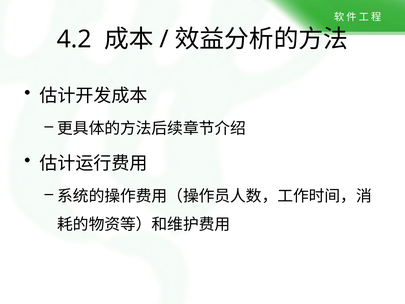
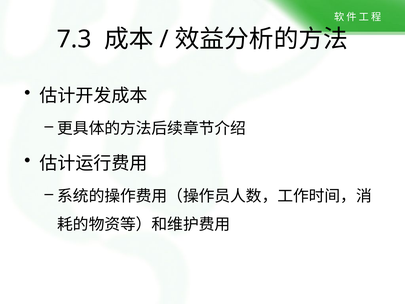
4.2: 4.2 -> 7.3 (74, 39)
